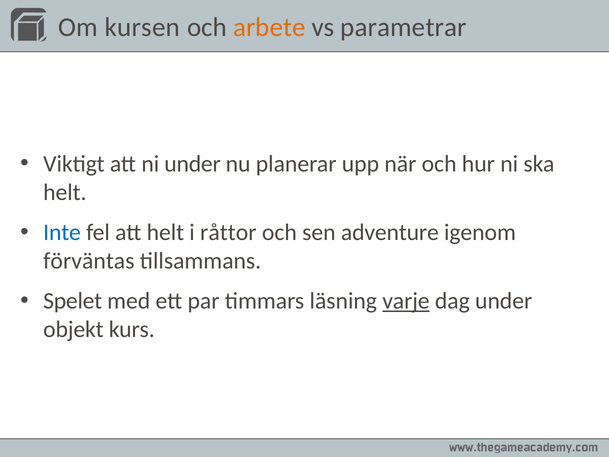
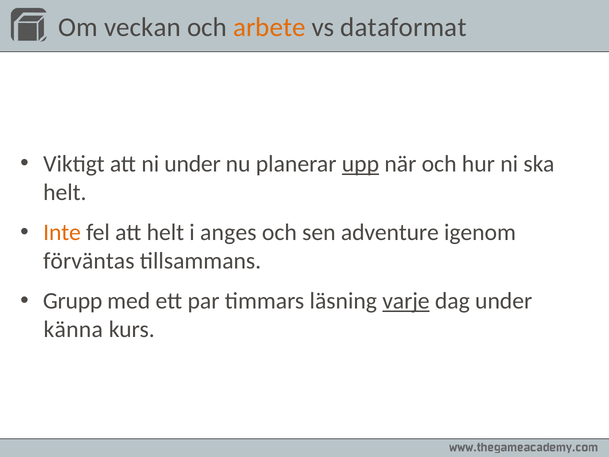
kursen: kursen -> veckan (142, 27)
parametrar: parametrar -> dataformat (403, 27)
upp underline: none -> present (360, 164)
Inte colour: blue -> orange (62, 232)
råttor: råttor -> anges (228, 232)
Spelet: Spelet -> Grupp (73, 301)
objekt: objekt -> känna (73, 329)
